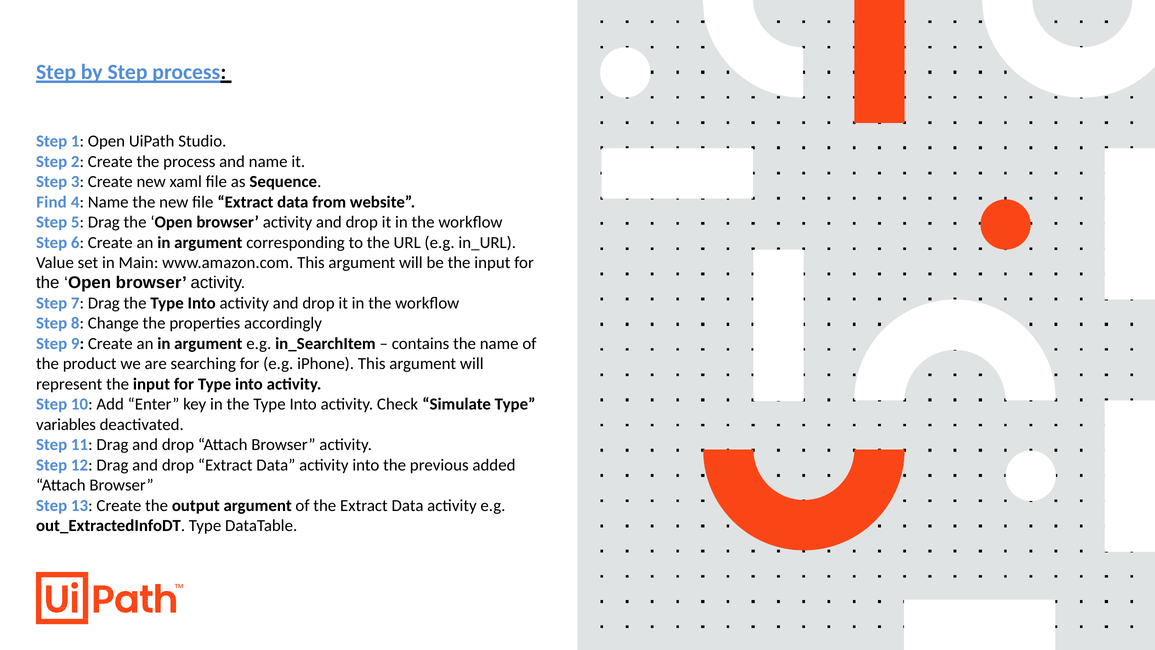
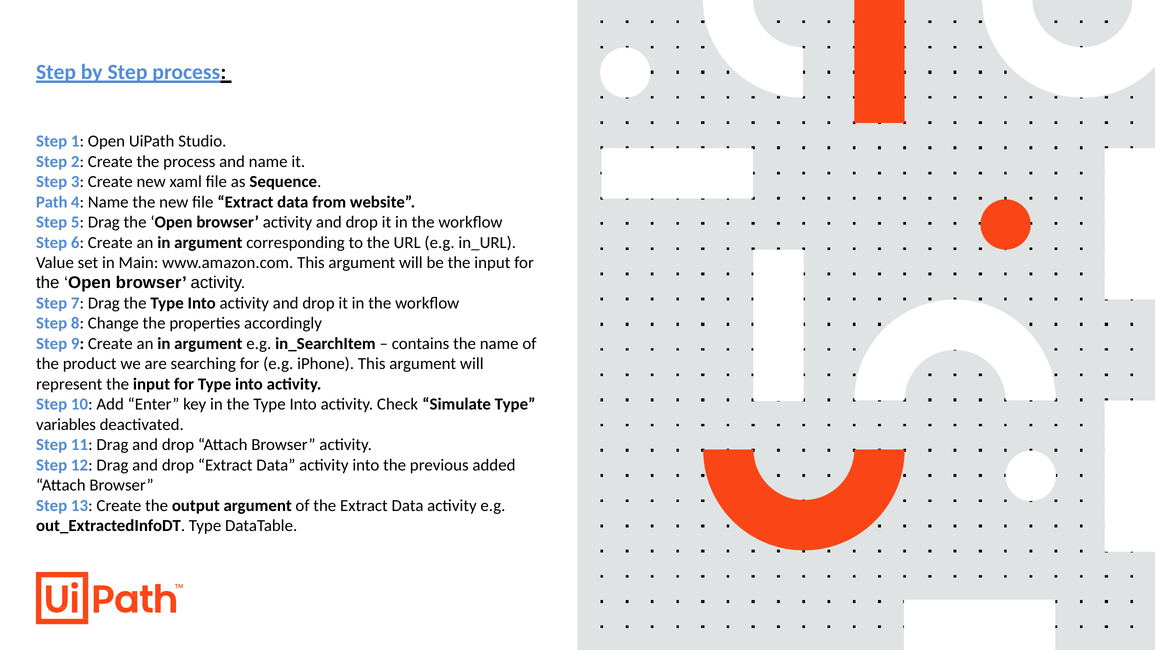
Find: Find -> Path (52, 202)
